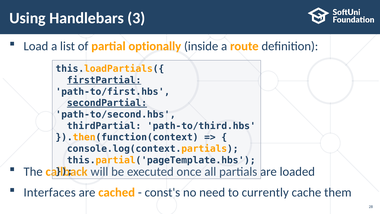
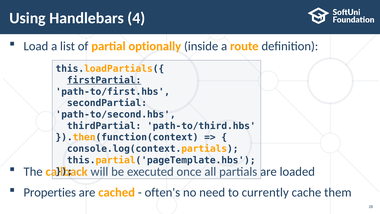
3: 3 -> 4 (136, 18)
secondPartial underline: present -> none (107, 103)
Interfaces: Interfaces -> Properties (50, 192)
const's: const's -> often's (162, 192)
